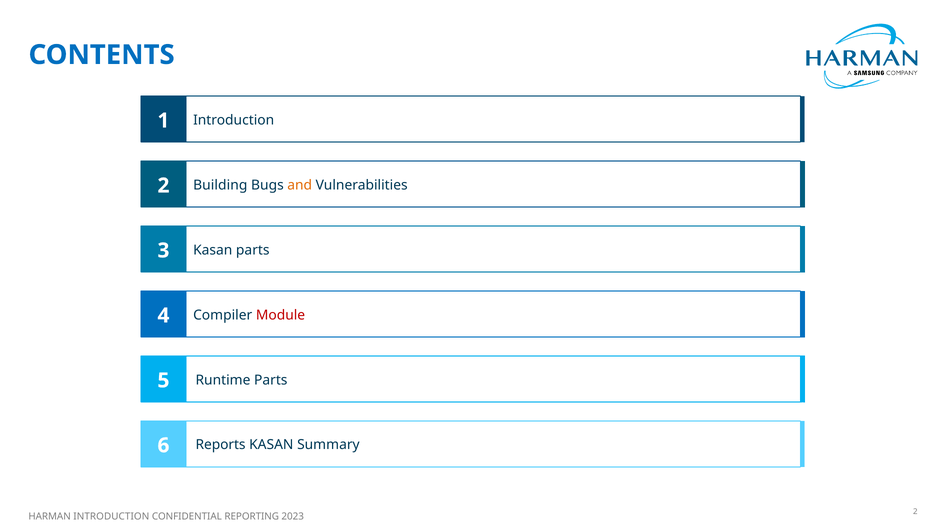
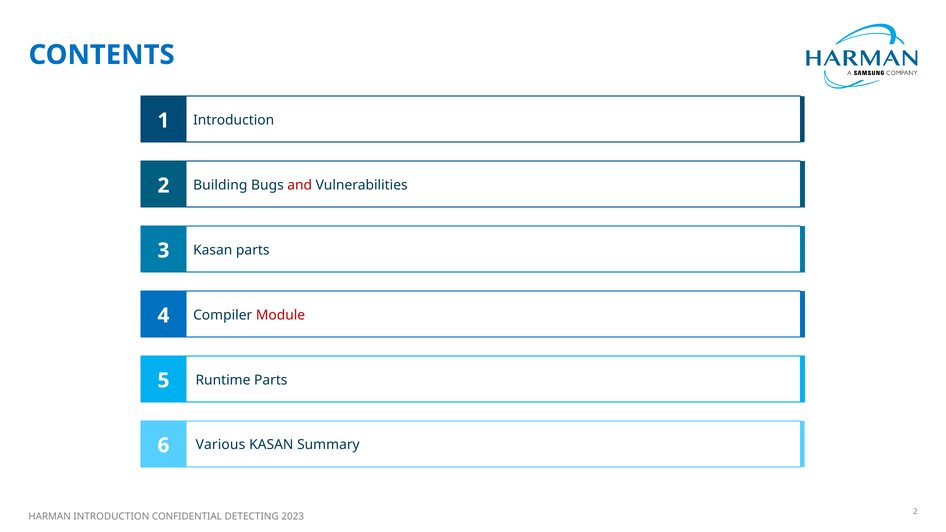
and colour: orange -> red (300, 185)
Reports: Reports -> Various (220, 445)
REPORTING: REPORTING -> DETECTING (252, 517)
